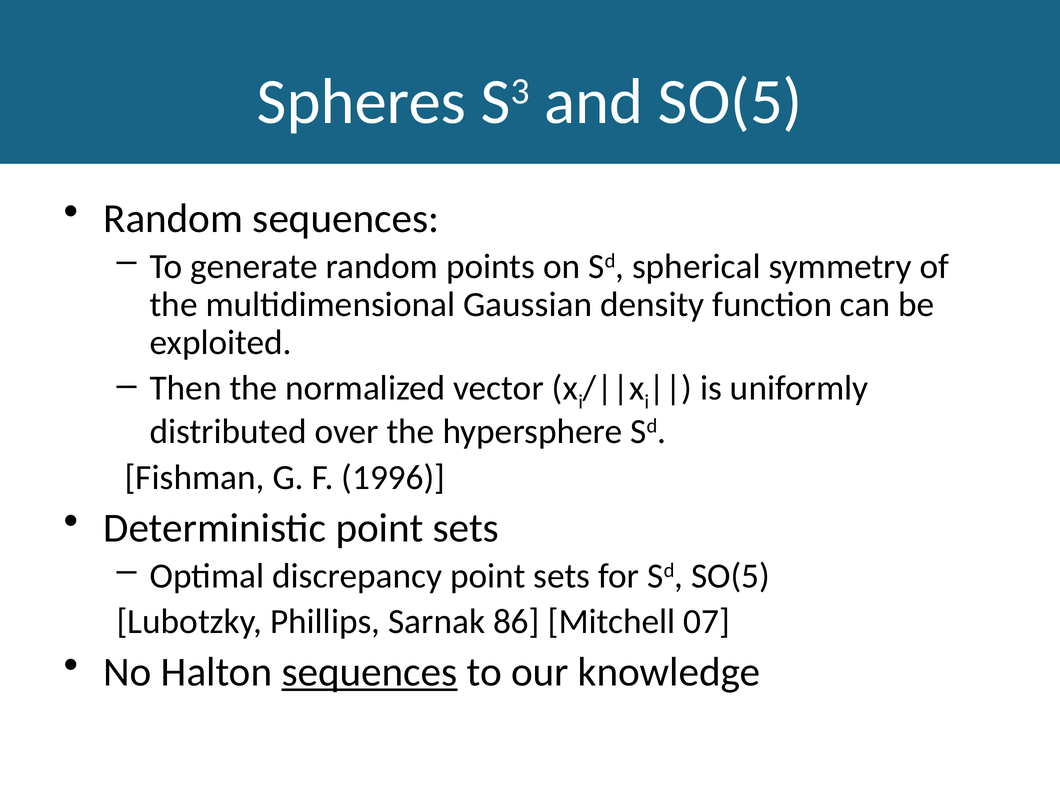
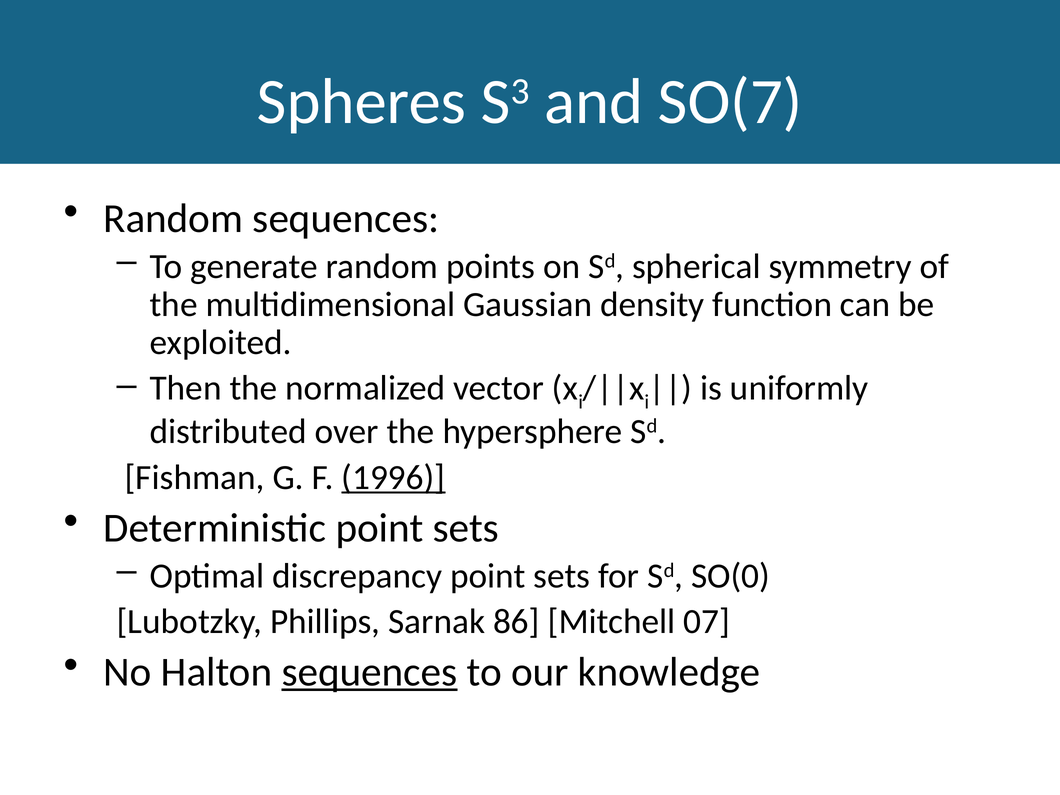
and SO(5: SO(5 -> SO(7 (730, 102)
1996 underline: none -> present (393, 477)
Sd SO(5: SO(5 -> SO(0 (731, 576)
